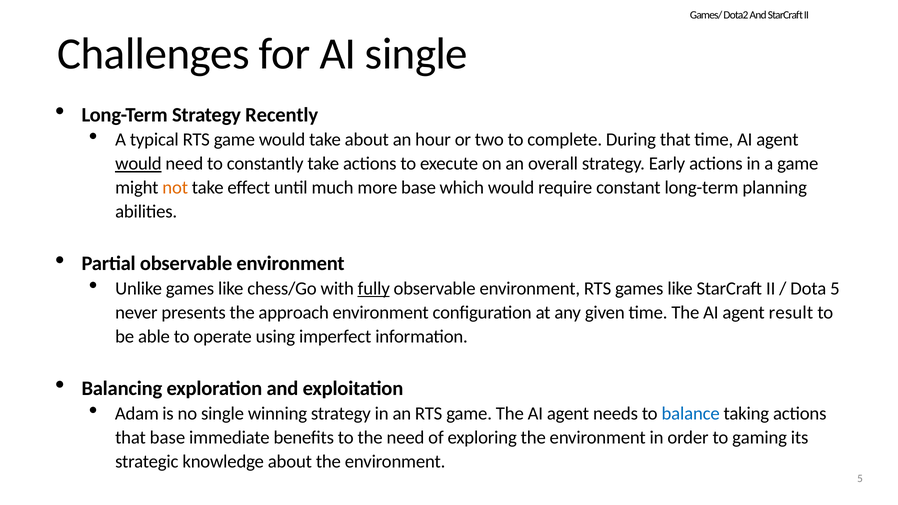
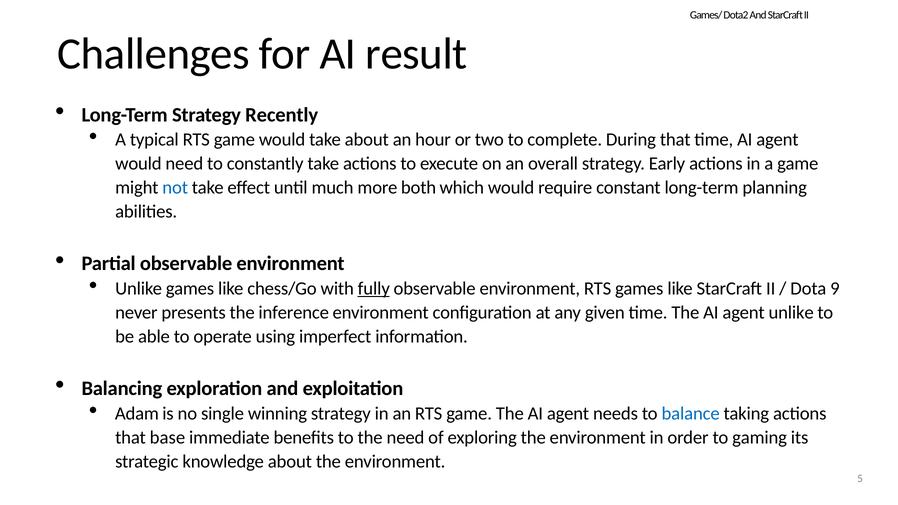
AI single: single -> result (416, 54)
would underline: present -> none (138, 164)
not colour: orange -> blue (175, 188)
more base: base -> both (419, 188)
Dota 5: 5 -> 9 (835, 289)
approach: approach -> inference (294, 313)
agent result: result -> unlike (791, 313)
